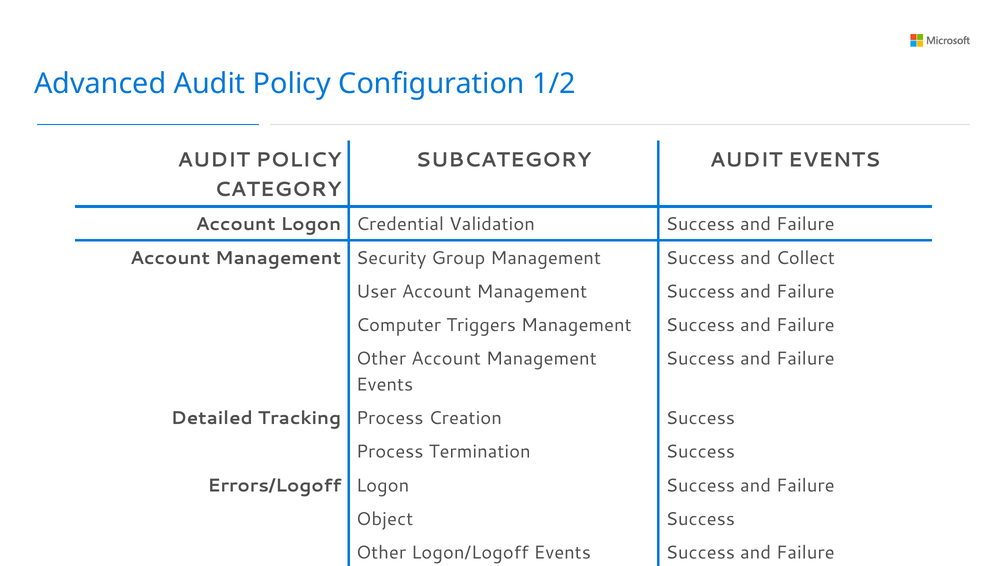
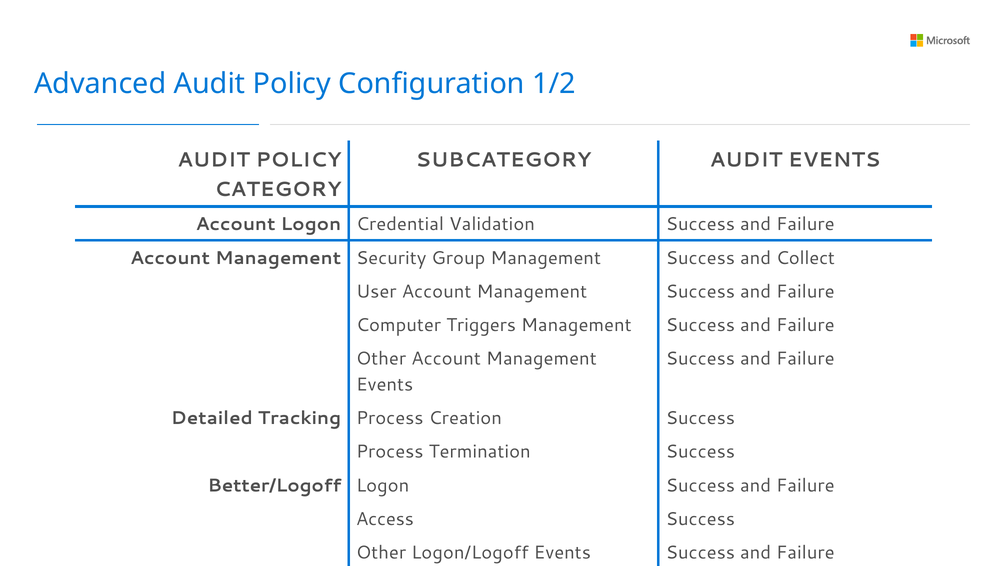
Errors/Logoff: Errors/Logoff -> Better/Logoff (274, 486)
Object: Object -> Access (385, 519)
